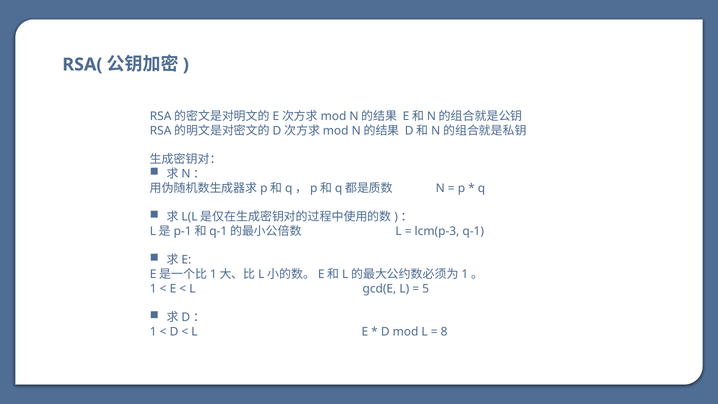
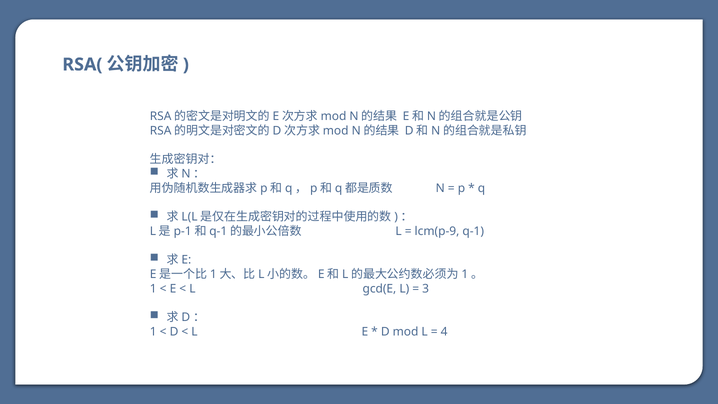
lcm(p-3: lcm(p-3 -> lcm(p-9 (437, 231)
5: 5 -> 3 (426, 289)
8: 8 -> 4 (444, 332)
